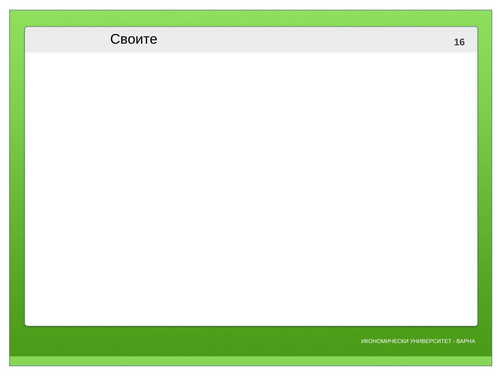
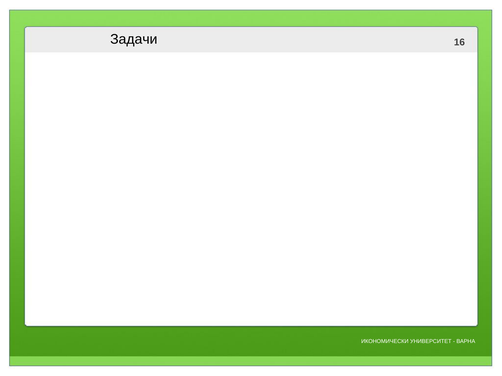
Своите: Своите -> Задачи (134, 39)
